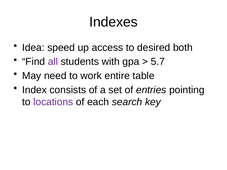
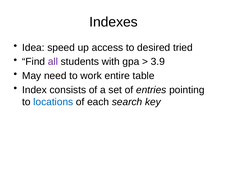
both: both -> tried (183, 48)
5.7: 5.7 -> 3.9 (158, 62)
locations colour: purple -> blue (53, 102)
